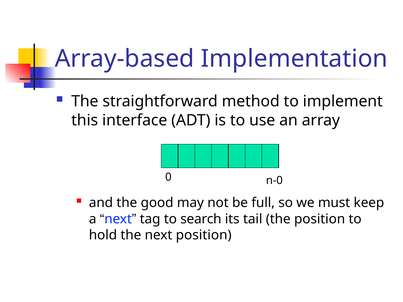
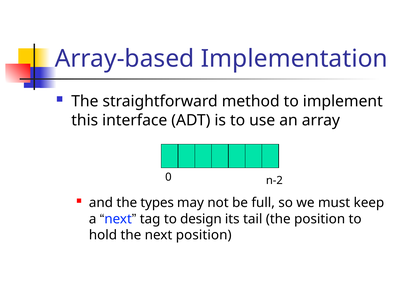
n-0: n-0 -> n-2 (274, 181)
good: good -> types (157, 203)
search: search -> design (201, 219)
